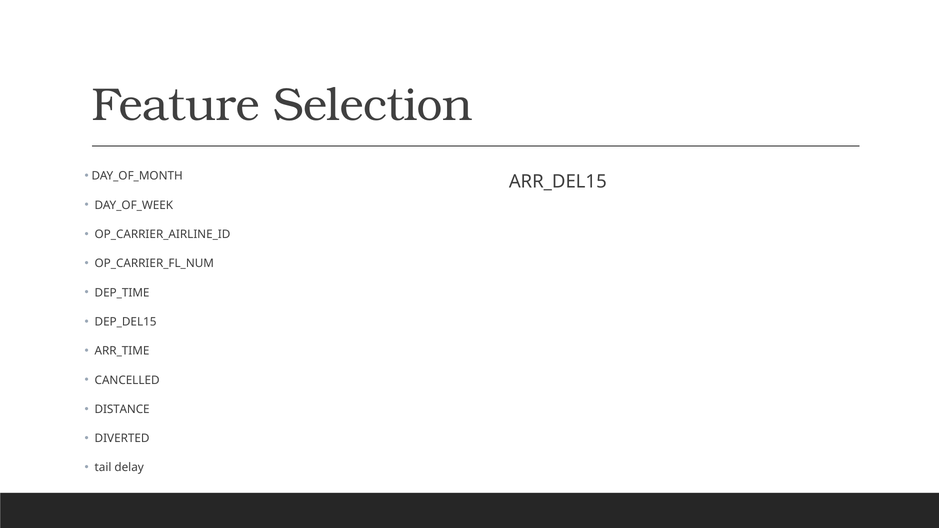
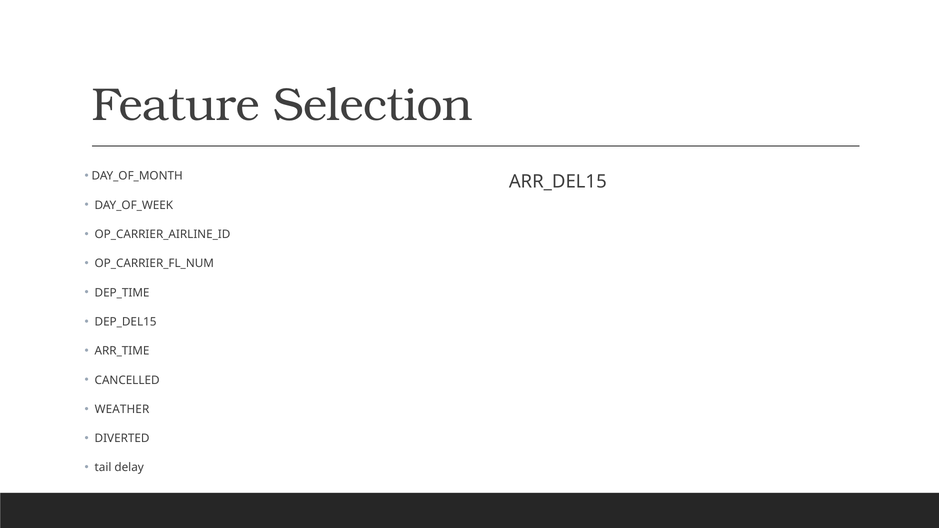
DISTANCE: DISTANCE -> WEATHER (122, 409)
